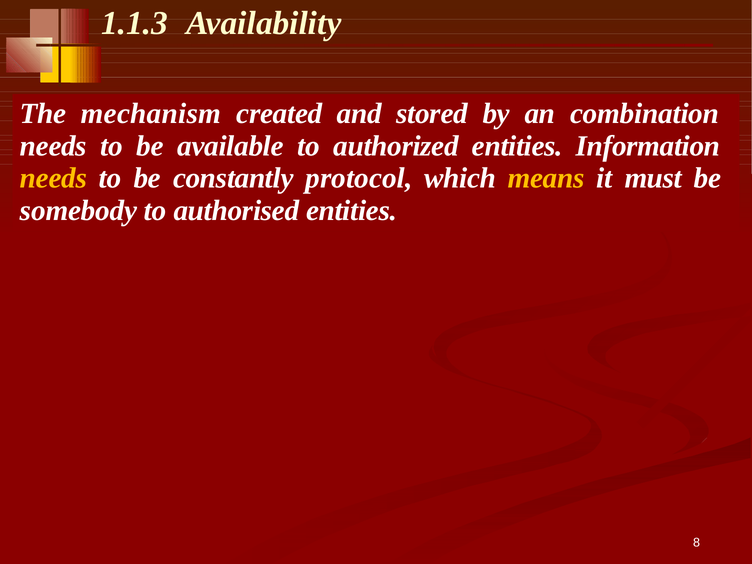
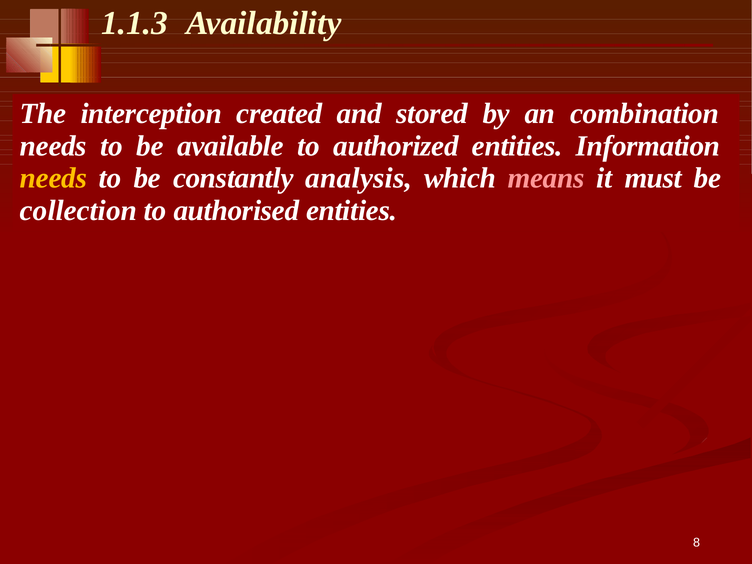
mechanism: mechanism -> interception (151, 114)
protocol: protocol -> analysis (359, 178)
means colour: yellow -> pink (546, 178)
somebody: somebody -> collection (78, 211)
